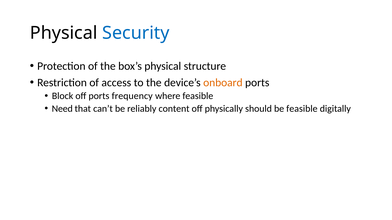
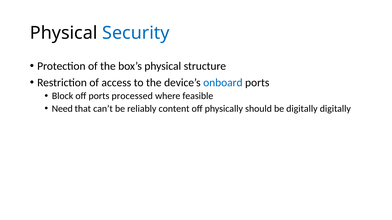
onboard colour: orange -> blue (223, 83)
frequency: frequency -> processed (132, 96)
be feasible: feasible -> digitally (302, 109)
